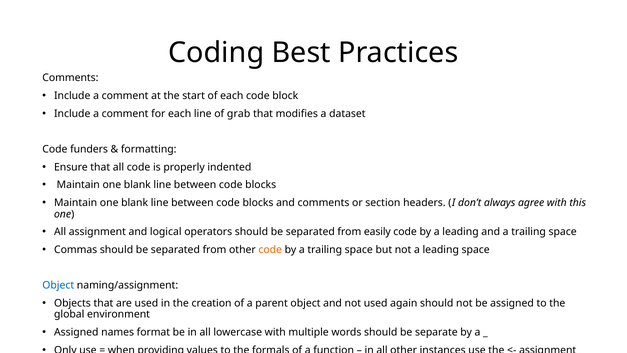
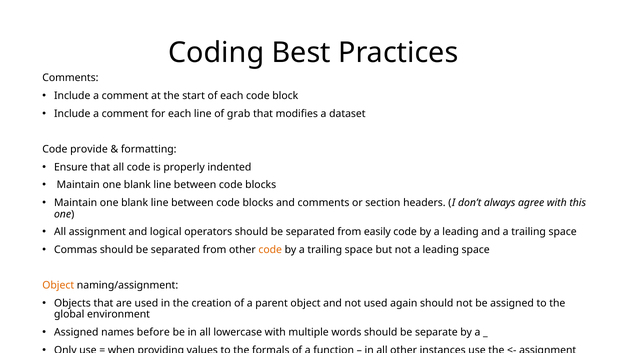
funders: funders -> provide (89, 149)
Object colour: blue -> orange (58, 285)
format: format -> before (153, 332)
